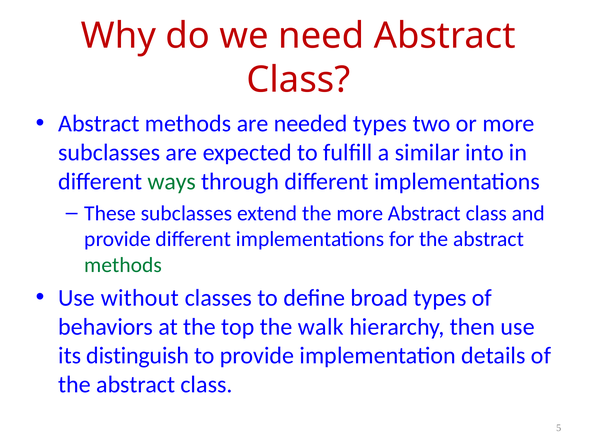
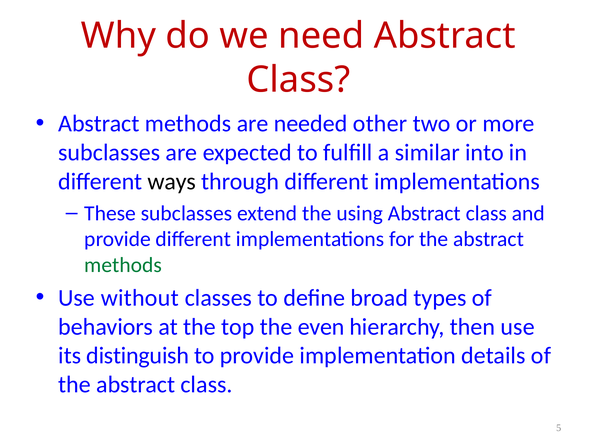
needed types: types -> other (380, 124)
ways colour: green -> black (172, 181)
the more: more -> using (360, 213)
walk: walk -> even (321, 327)
